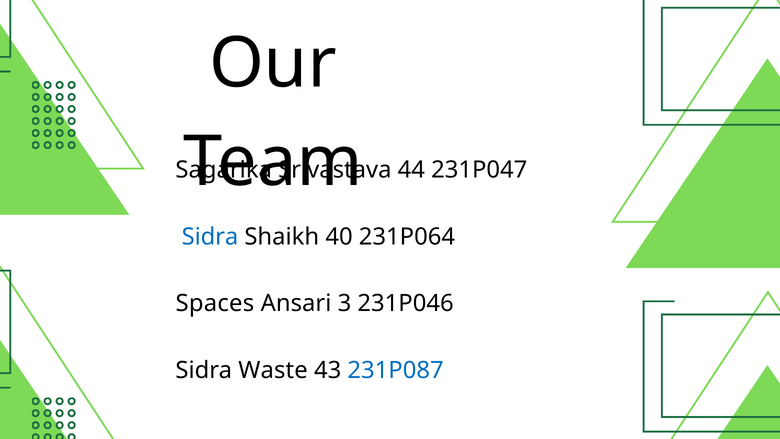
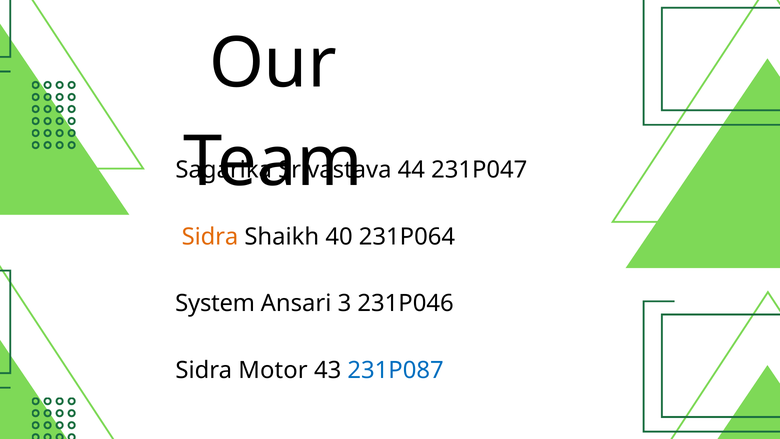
Sidra colour: blue -> orange (210, 237)
Spaces: Spaces -> System (215, 303)
Waste: Waste -> Motor (273, 370)
